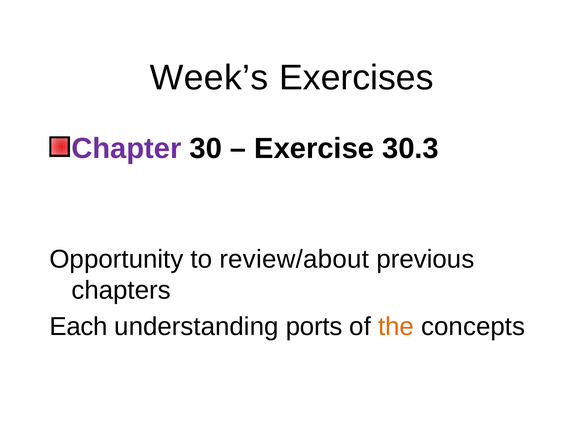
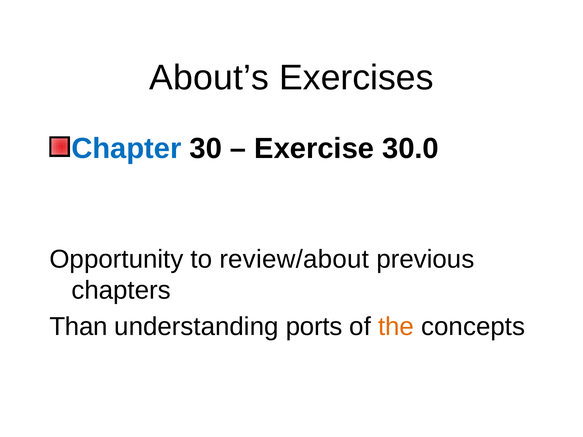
Week’s: Week’s -> About’s (209, 78)
Chapter colour: purple -> blue (126, 149)
30.3: 30.3 -> 30.0 (410, 149)
Each: Each -> Than (78, 327)
